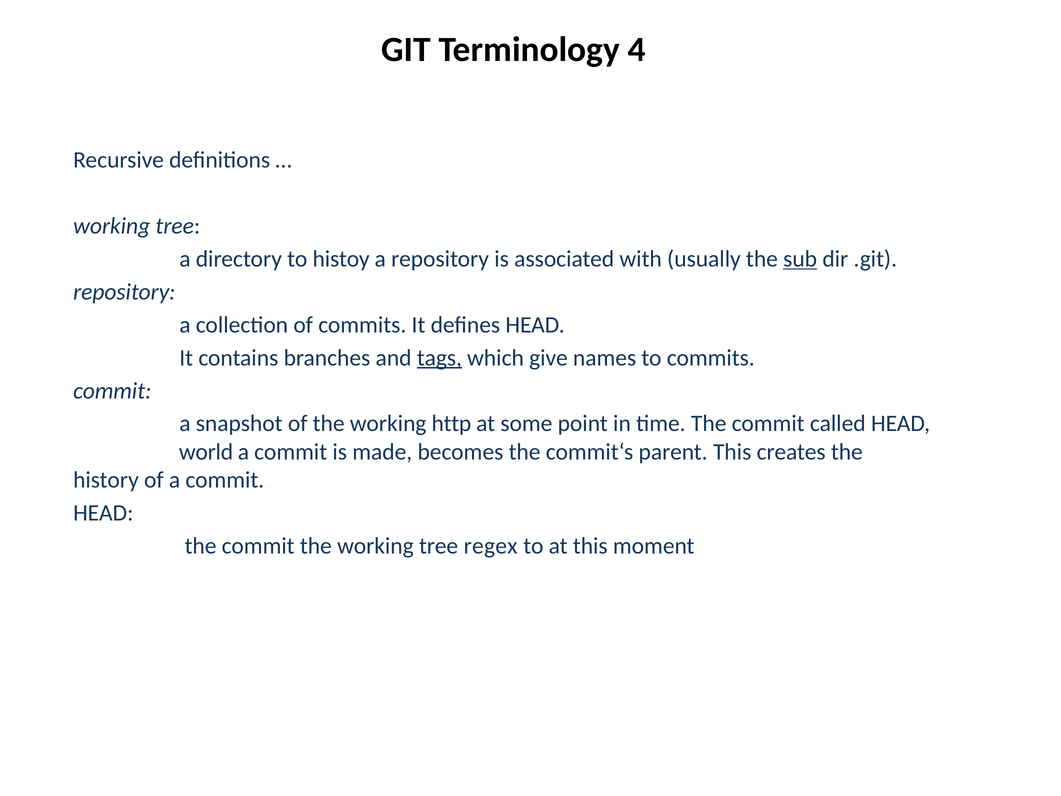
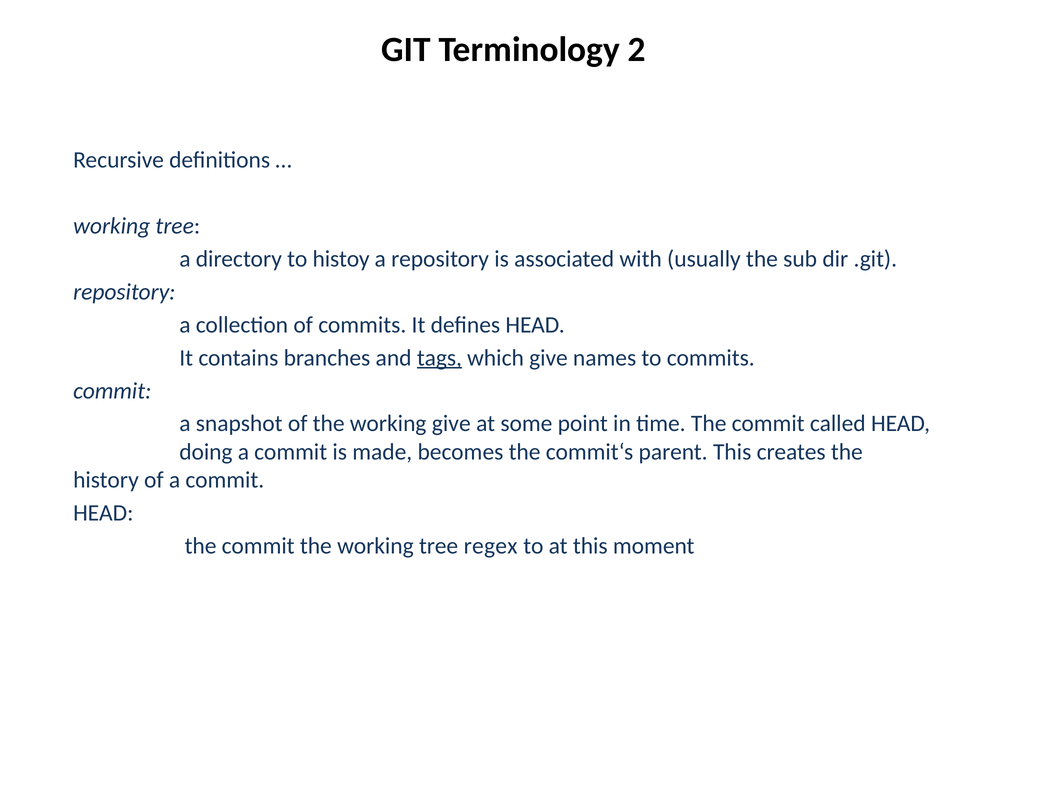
4: 4 -> 2 (637, 49)
sub underline: present -> none (800, 259)
working http: http -> give (451, 424)
world: world -> doing (206, 452)
